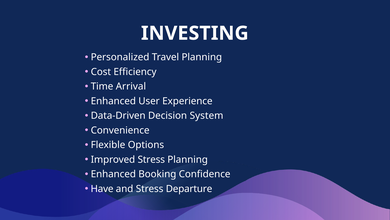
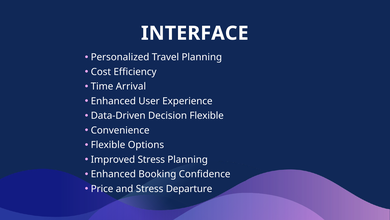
INVESTING: INVESTING -> INTERFACE (195, 33)
Decision System: System -> Flexible (207, 115)
Have: Have -> Price (102, 188)
